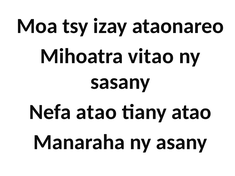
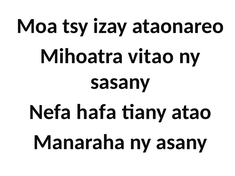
Nefa atao: atao -> hafa (96, 112)
